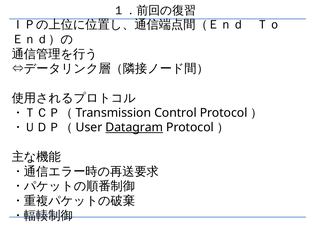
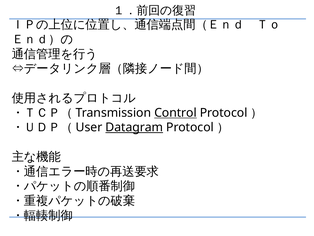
Control underline: none -> present (175, 112)
